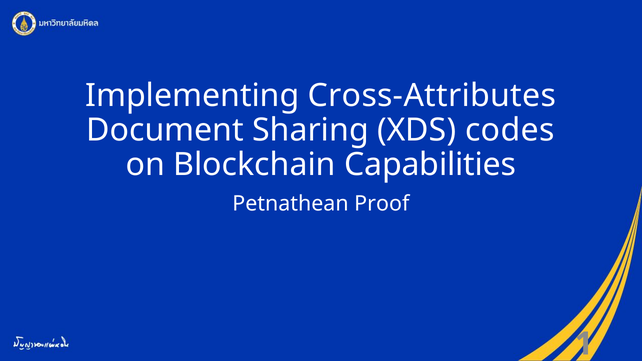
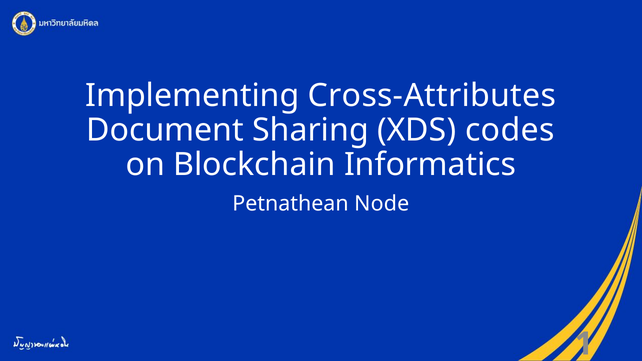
Capabilities: Capabilities -> Informatics (430, 165)
Proof: Proof -> Node (382, 204)
